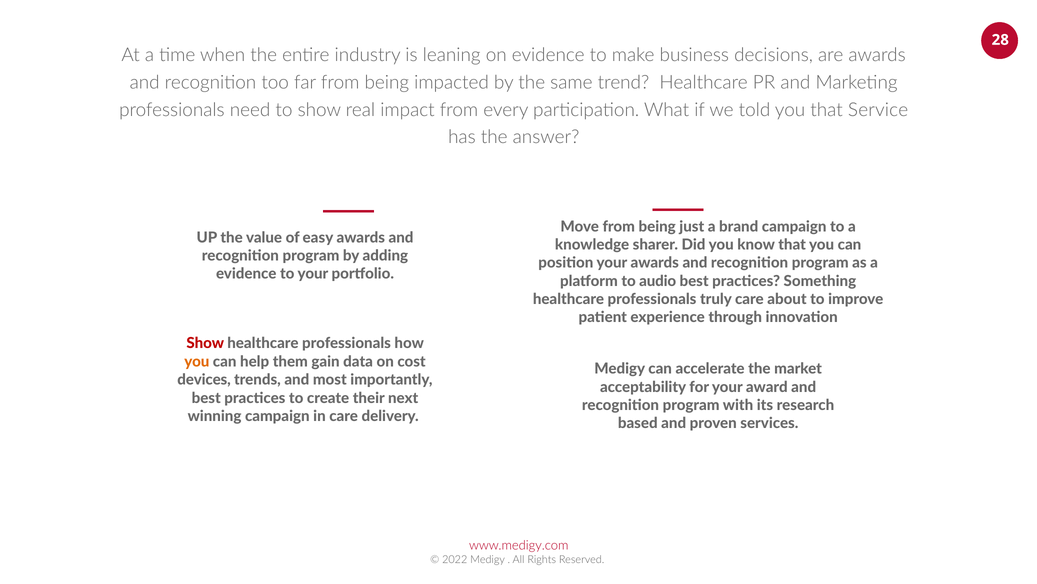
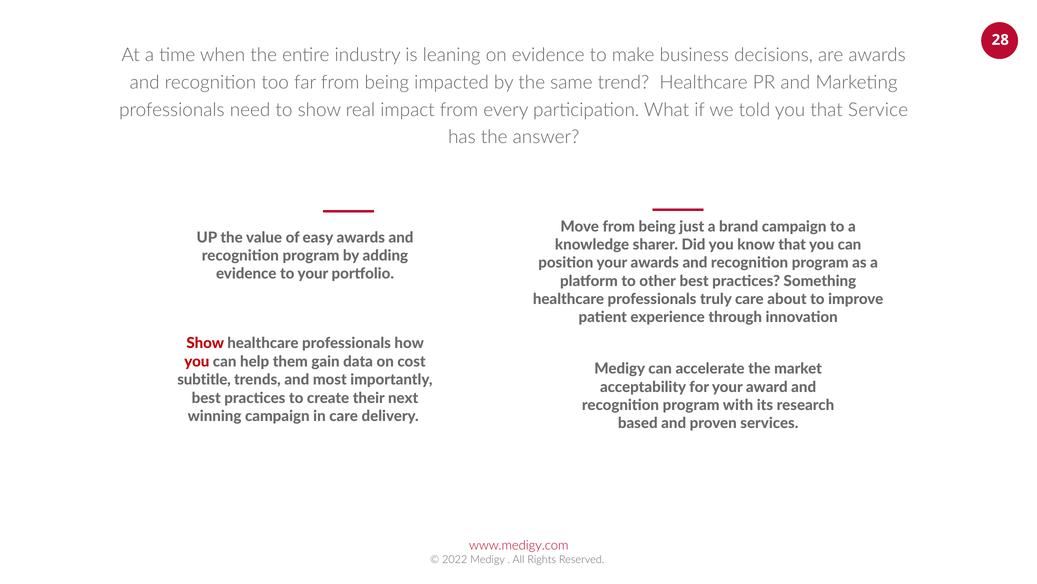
audio: audio -> other (658, 281)
you colour: orange -> red (197, 361)
devices: devices -> subtitle (204, 380)
